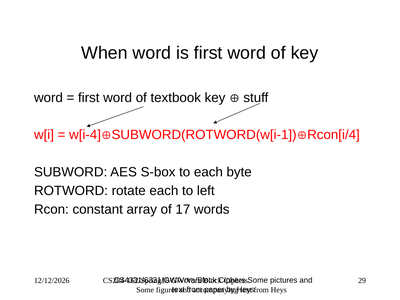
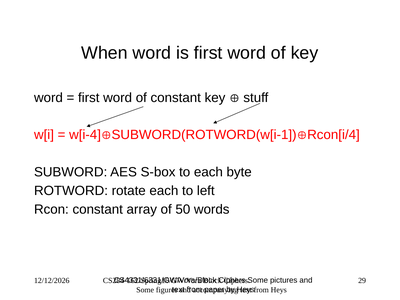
of textbook: textbook -> constant (176, 98)
17: 17 -> 50 (183, 210)
